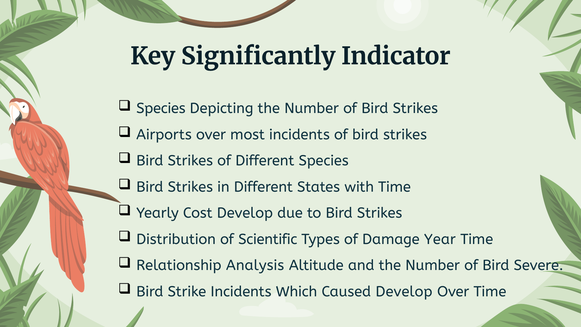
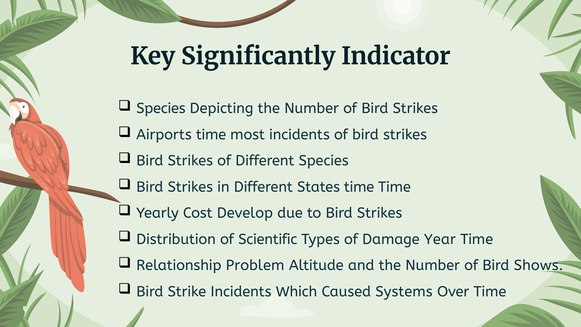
Airports over: over -> time (211, 135)
States with: with -> time (359, 187)
Analysis: Analysis -> Problem (255, 265)
Severe: Severe -> Shows (538, 265)
Caused Develop: Develop -> Systems (404, 291)
